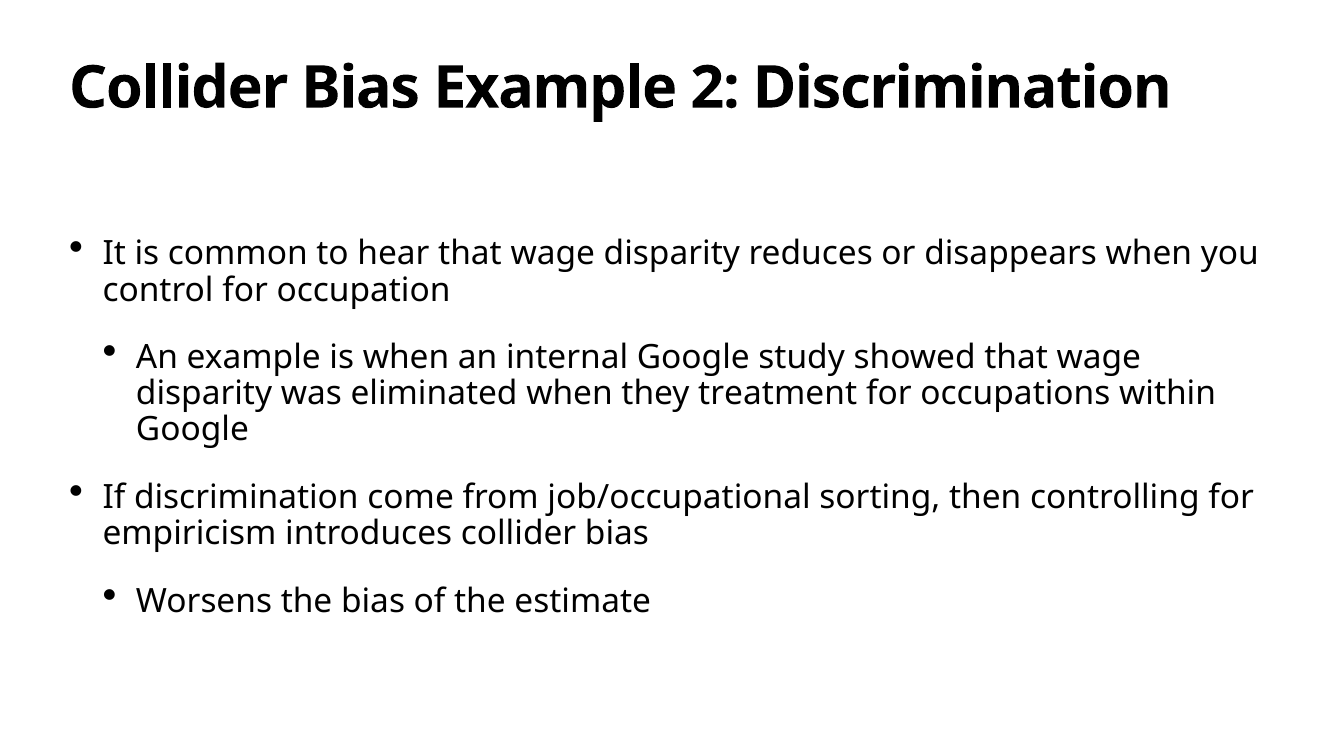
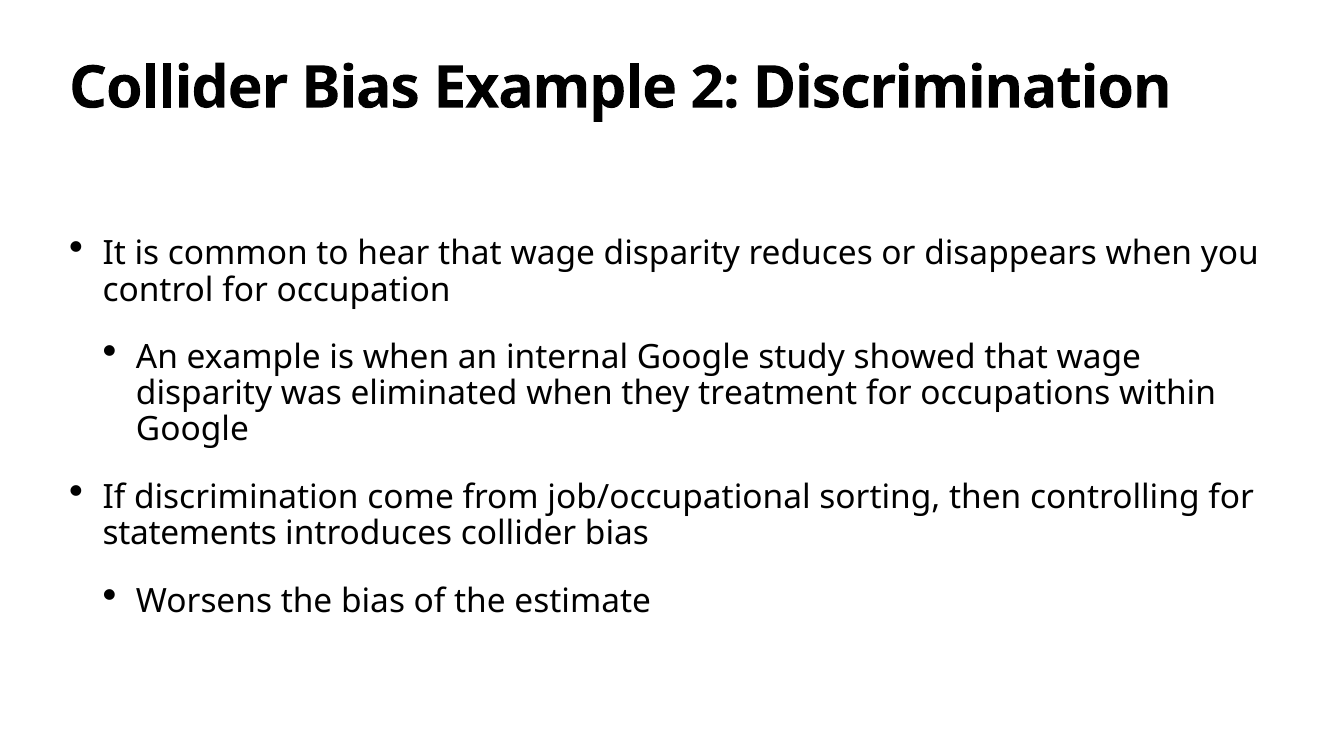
empiricism: empiricism -> statements (190, 534)
